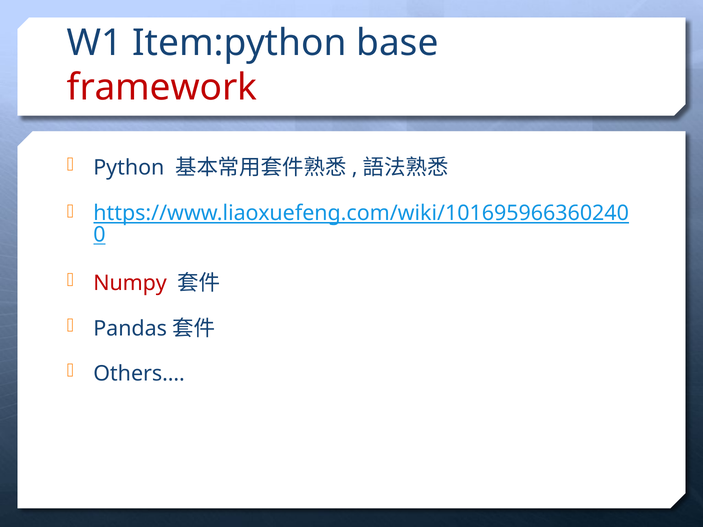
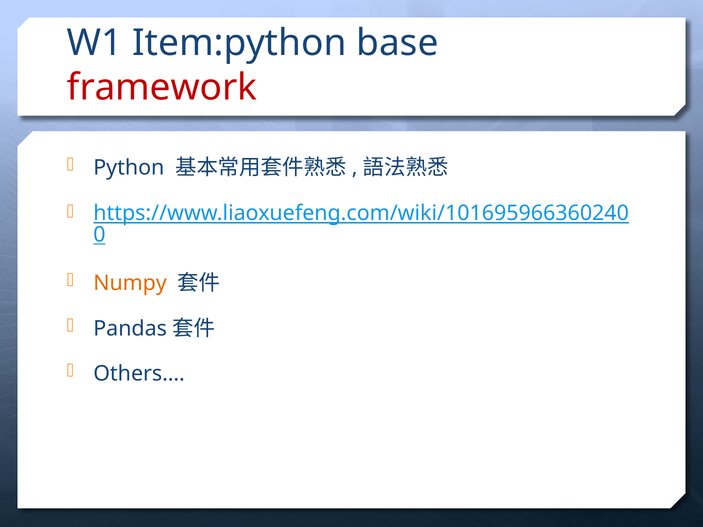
Numpy colour: red -> orange (130, 283)
